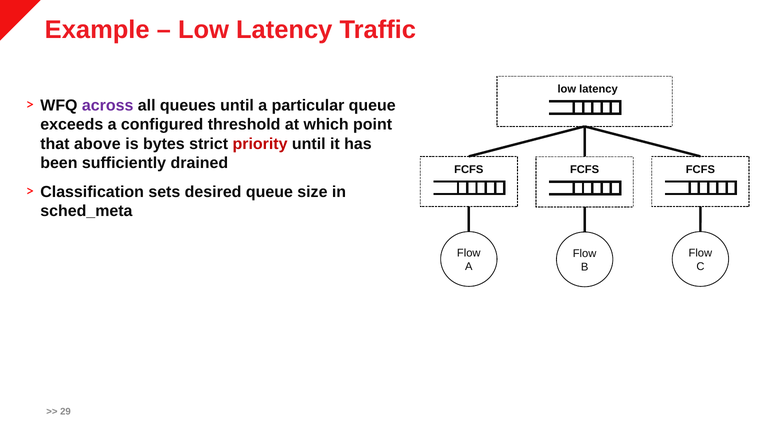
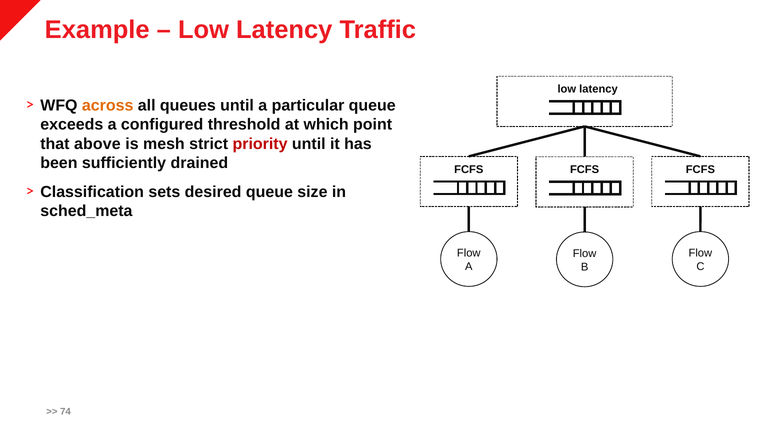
across colour: purple -> orange (108, 105)
bytes: bytes -> mesh (164, 144)
29: 29 -> 74 (65, 411)
